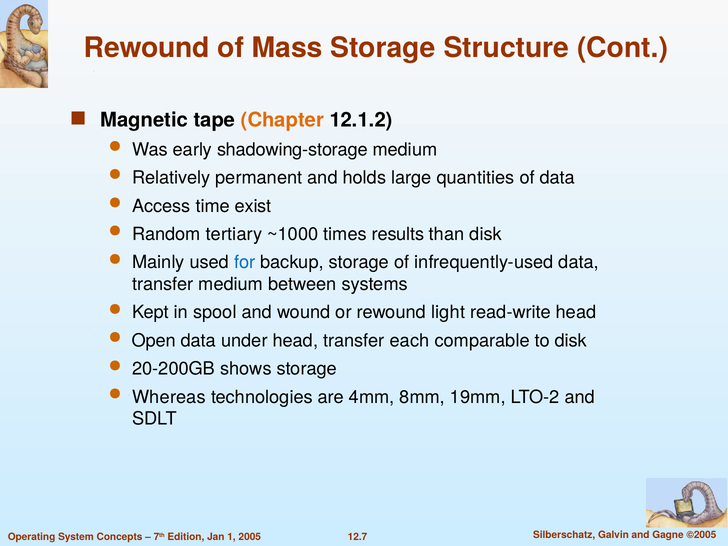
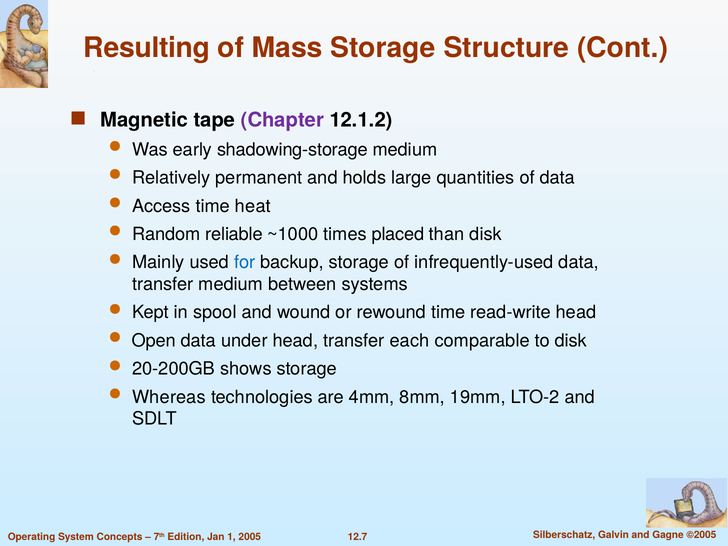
Rewound: Rewound -> Resulting (147, 48)
Chapter colour: orange -> purple (282, 120)
exist: exist -> heat (253, 206)
tertiary: tertiary -> reliable (234, 234)
results: results -> placed (398, 234)
rewound light: light -> time (448, 312)
